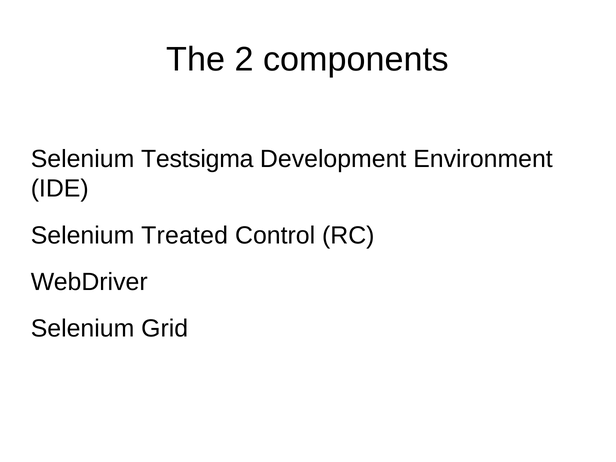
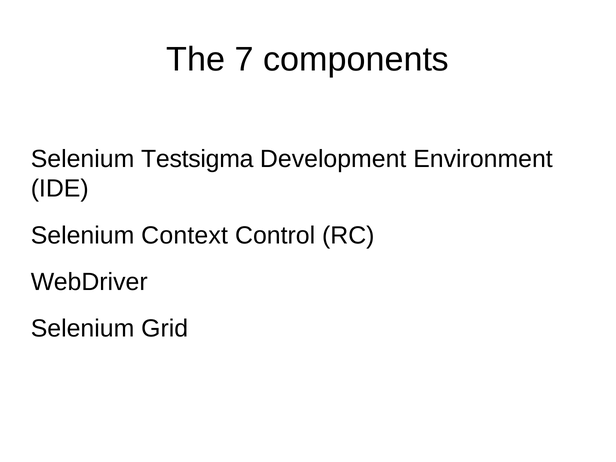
2: 2 -> 7 (244, 59)
Treated: Treated -> Context (185, 235)
